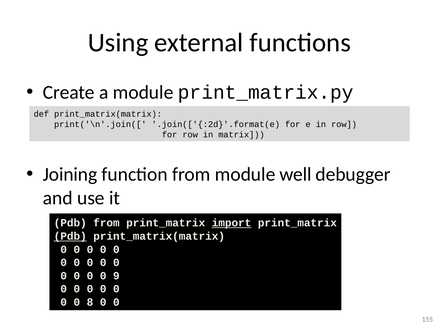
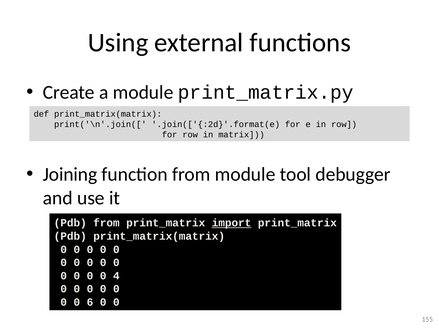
well: well -> tool (295, 174)
Pdb underline: present -> none (70, 236)
9: 9 -> 4 (116, 275)
8: 8 -> 6 (90, 302)
